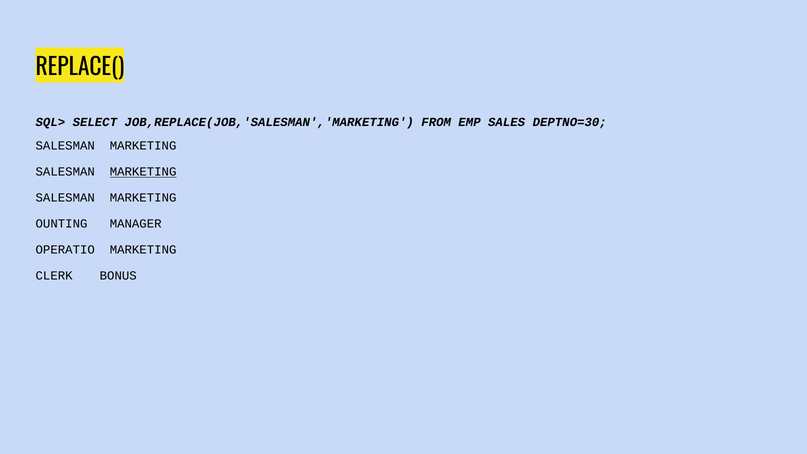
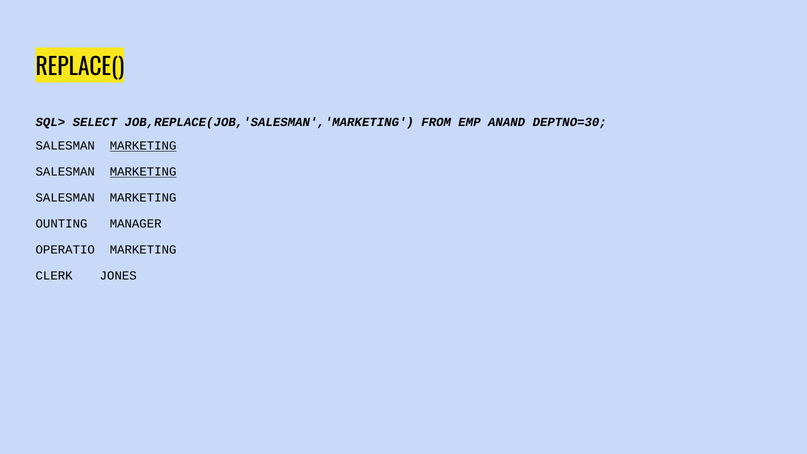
SALES: SALES -> ANAND (507, 122)
MARKETING underline: none -> present (143, 146)
BONUS: BONUS -> JONES (118, 276)
